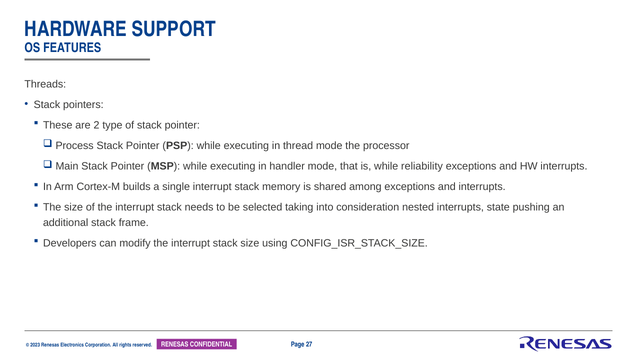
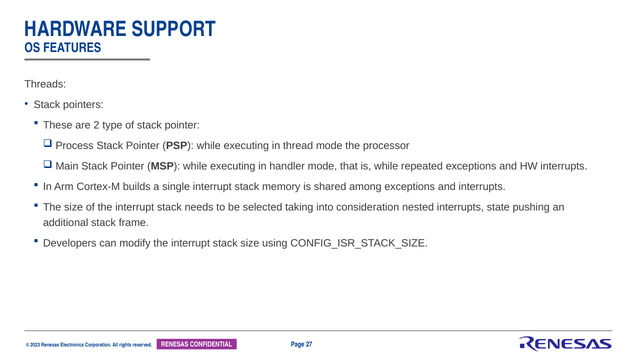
reliability: reliability -> repeated (422, 166)
